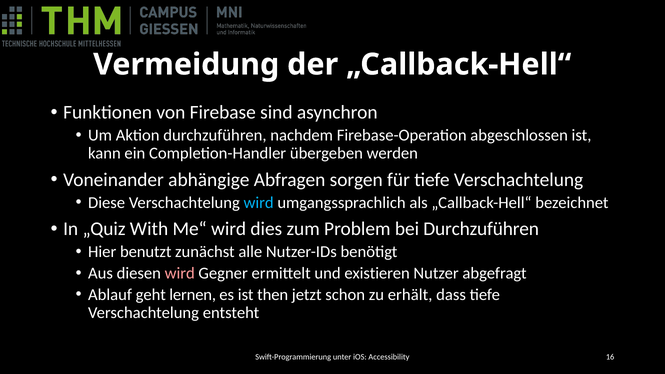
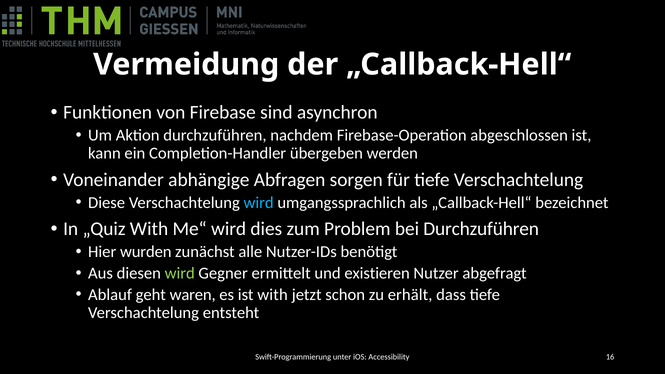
benutzt: benutzt -> wurden (146, 252)
wird colour: pink -> light green (180, 273)
lernen: lernen -> waren (193, 295)
ist then: then -> with (273, 295)
